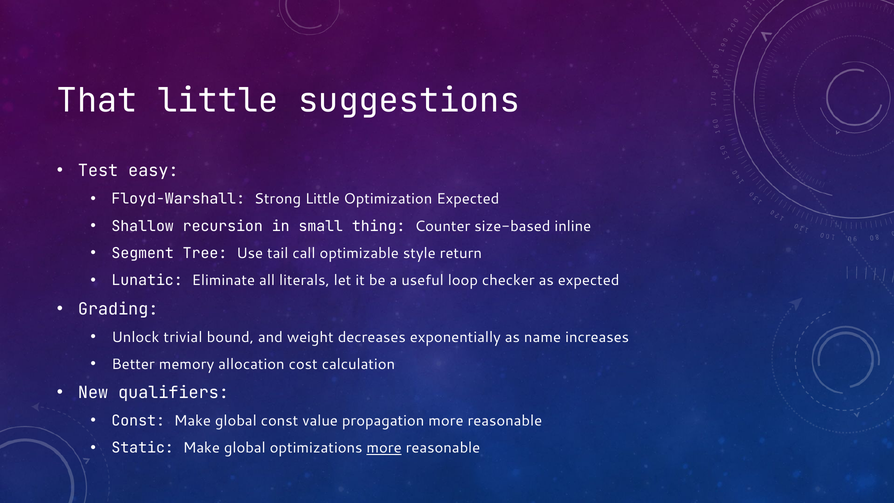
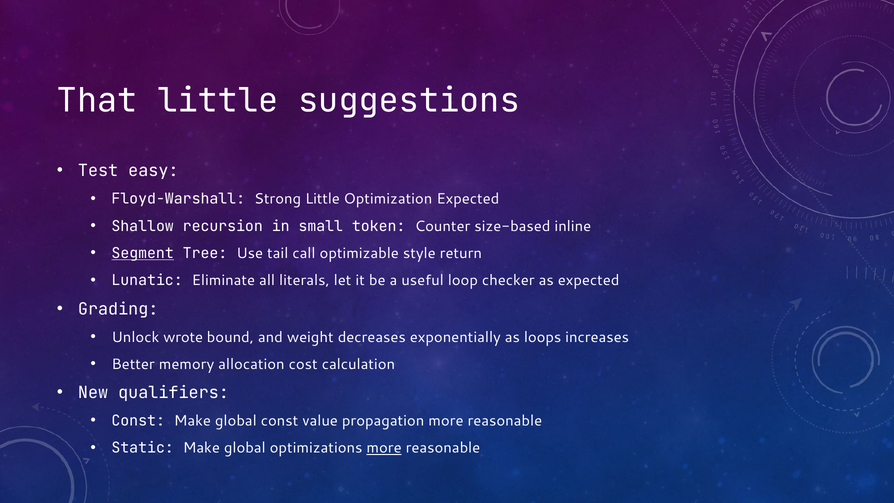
thing: thing -> token (379, 226)
Segment underline: none -> present (143, 253)
trivial: trivial -> wrote (183, 337)
name: name -> loops (543, 337)
